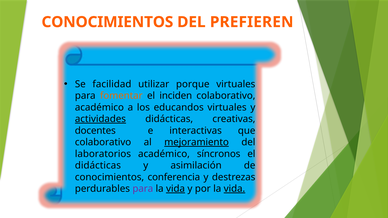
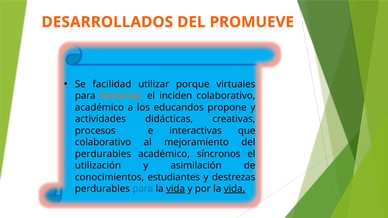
CONOCIMIENTOS: CONOCIMIENTOS -> DESARROLLADOS (107, 22)
PREFIEREN: PREFIEREN -> PROMUEVE (252, 22)
educandos virtuales: virtuales -> propone (227, 107)
actividades underline: present -> none (100, 119)
docentes: docentes -> procesos (95, 131)
mejoramiento underline: present -> none (197, 142)
laboratorios: laboratorios -> perdurables (103, 154)
didácticas: didácticas -> utilización (98, 166)
conferencia: conferencia -> estudiantes (174, 177)
para colour: purple -> blue (143, 189)
